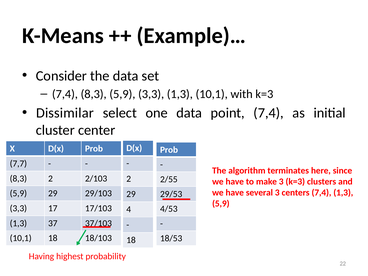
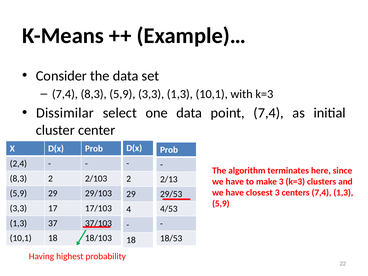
7,7: 7,7 -> 2,4 (18, 164)
2/55: 2/55 -> 2/13 (169, 179)
several: several -> closest (259, 193)
